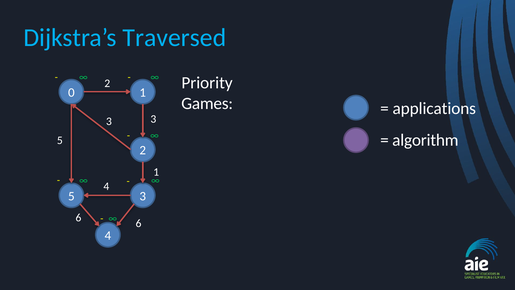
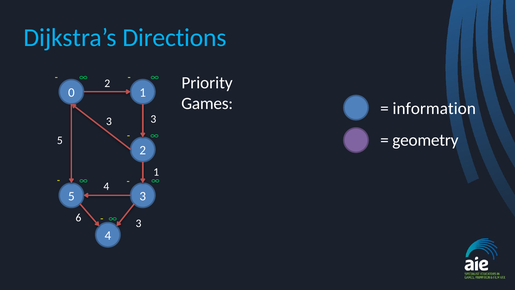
Traversed: Traversed -> Directions (175, 38)
applications: applications -> information (434, 109)
algorithm: algorithm -> geometry (425, 140)
6 6: 6 -> 3 (139, 223)
